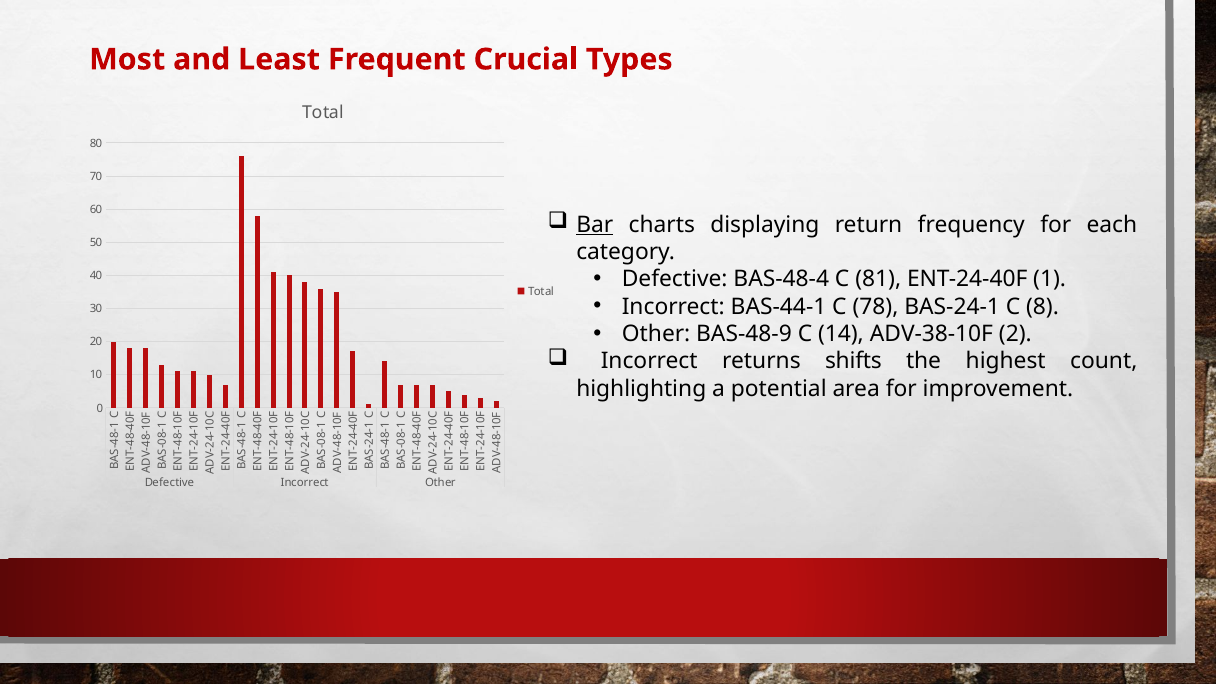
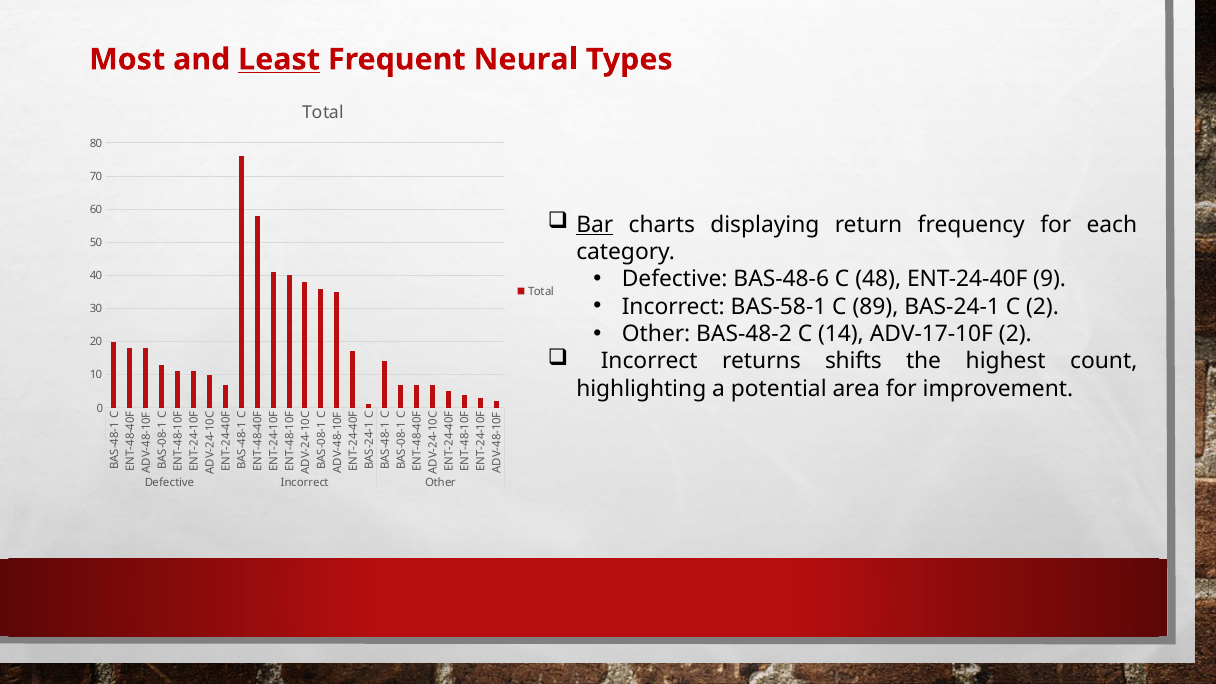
Least underline: none -> present (279, 59)
Crucial: Crucial -> Neural (526, 59)
BAS-48-4: BAS-48-4 -> BAS-48-6 (781, 279)
81: 81 -> 48 (878, 279)
ENT-24-40F 1: 1 -> 9 (1050, 279)
BAS-44-1: BAS-44-1 -> BAS-58-1 (779, 307)
78: 78 -> 89 (875, 307)
C 8: 8 -> 2 (1043, 307)
BAS-48-9: BAS-48-9 -> BAS-48-2 (744, 334)
ADV-38-10F: ADV-38-10F -> ADV-17-10F (931, 334)
